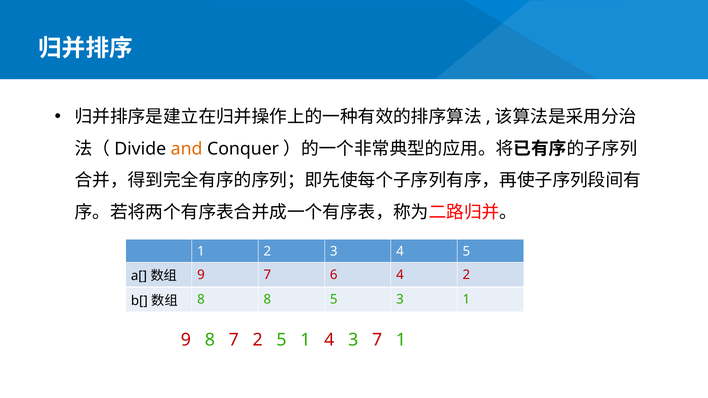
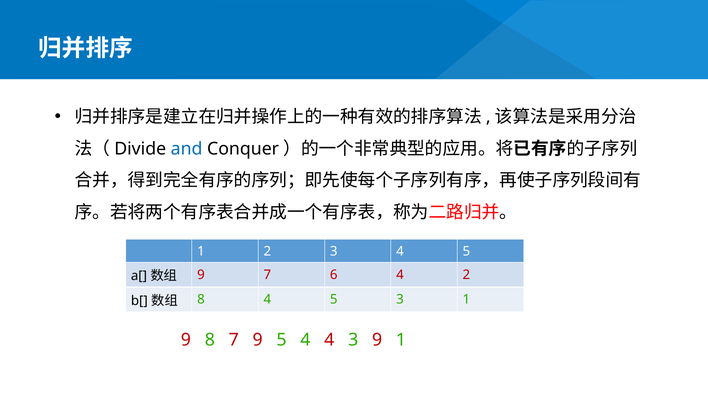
and colour: orange -> blue (187, 149)
8 8: 8 -> 4 (267, 300)
7 2: 2 -> 9 (258, 340)
5 1: 1 -> 4 (305, 340)
3 7: 7 -> 9 (377, 340)
